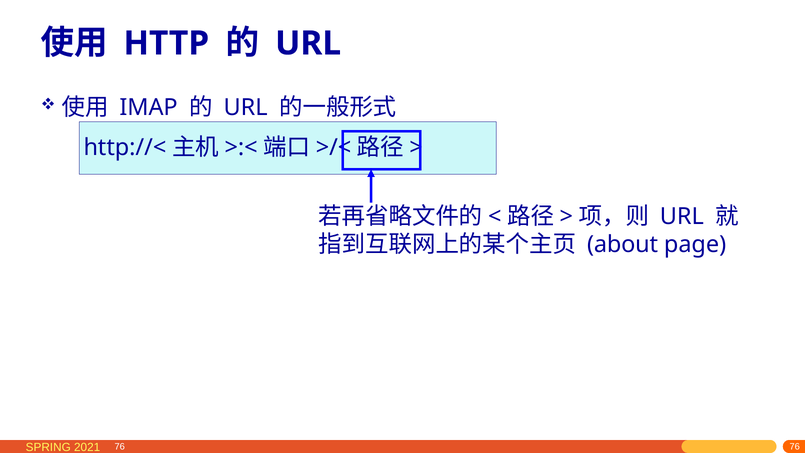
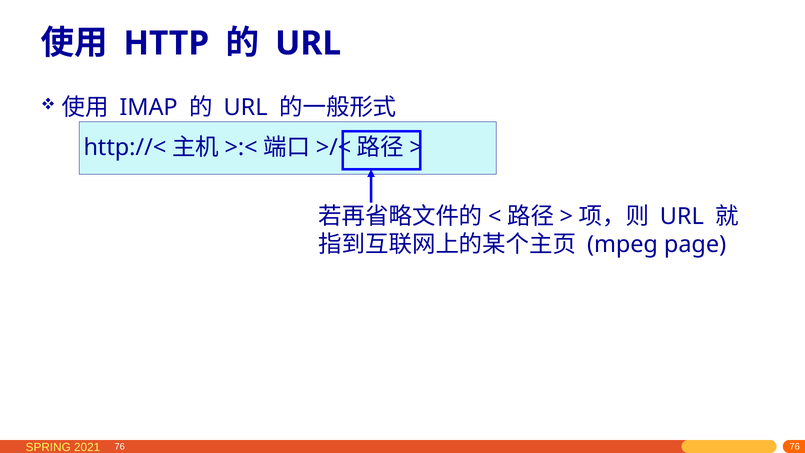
about: about -> mpeg (622, 244)
